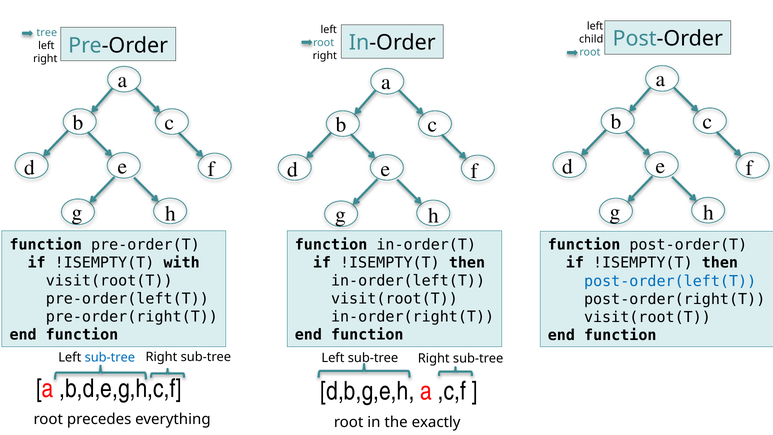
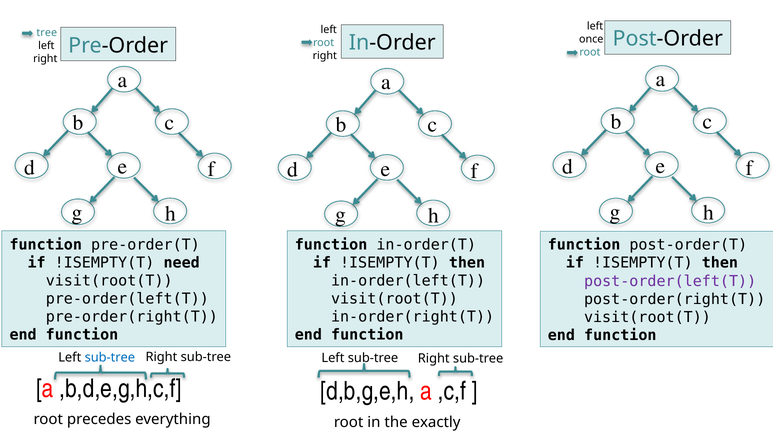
child: child -> once (591, 39)
with: with -> need (182, 263)
post-order(left(T colour: blue -> purple (670, 281)
